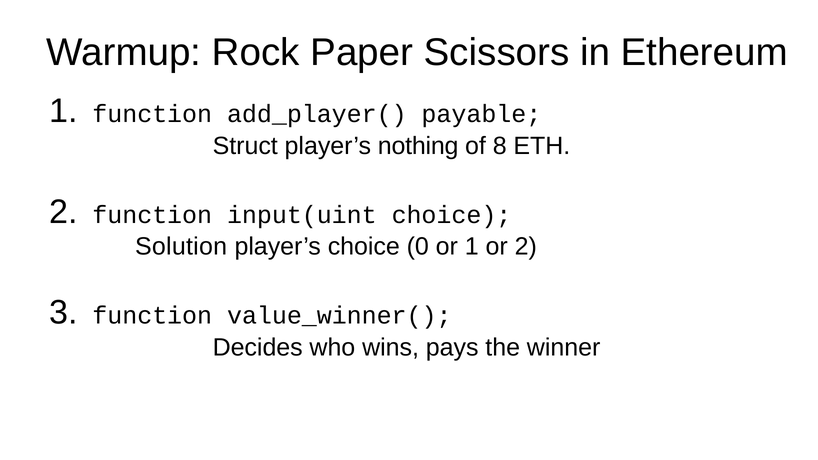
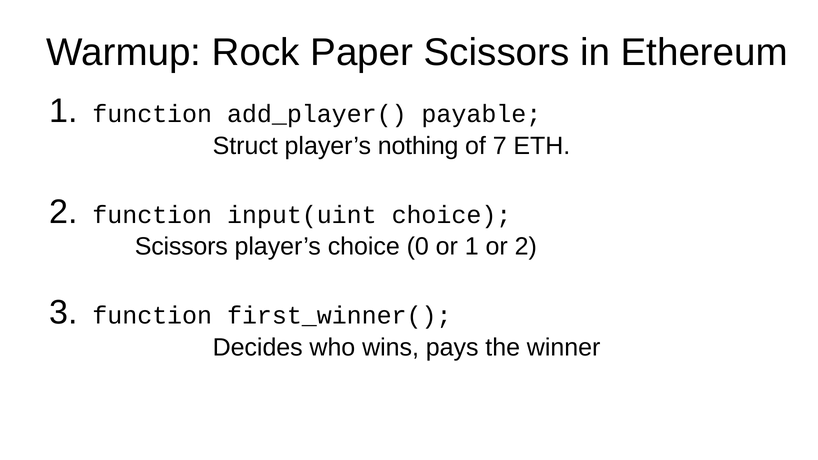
8: 8 -> 7 (500, 146)
Solution: Solution -> Scissors (181, 247)
value_winner(: value_winner( -> first_winner( (339, 316)
